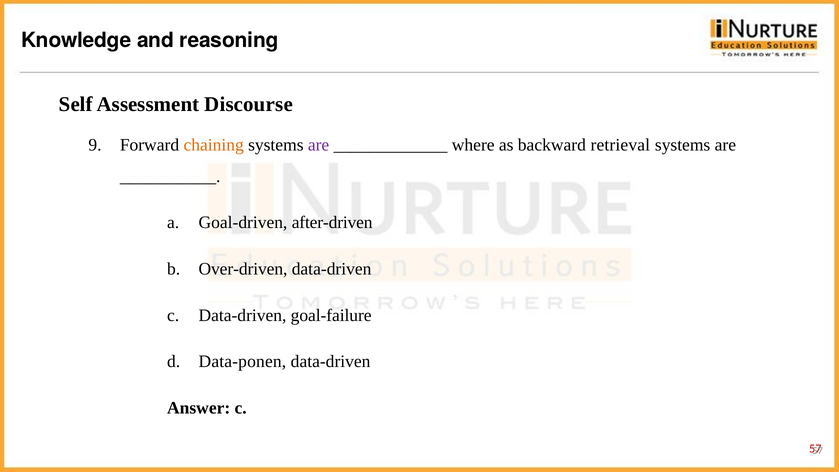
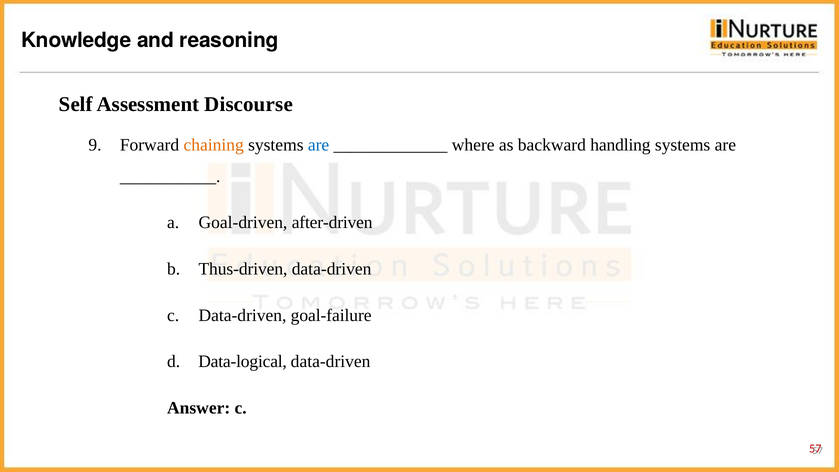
are colour: purple -> blue (319, 145)
retrieval: retrieval -> handling (620, 145)
Over-driven: Over-driven -> Thus-driven (243, 269)
Data-ponen: Data-ponen -> Data-logical (243, 362)
